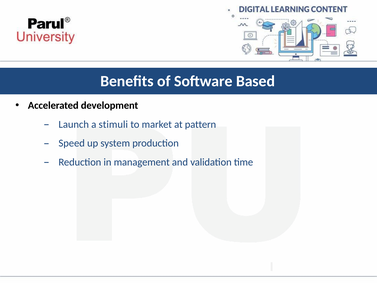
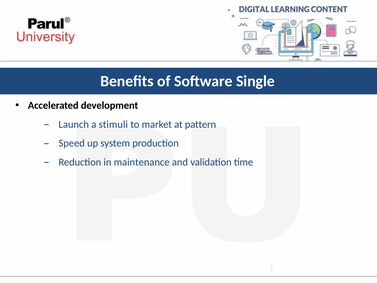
Based: Based -> Single (255, 81)
management: management -> maintenance (142, 162)
